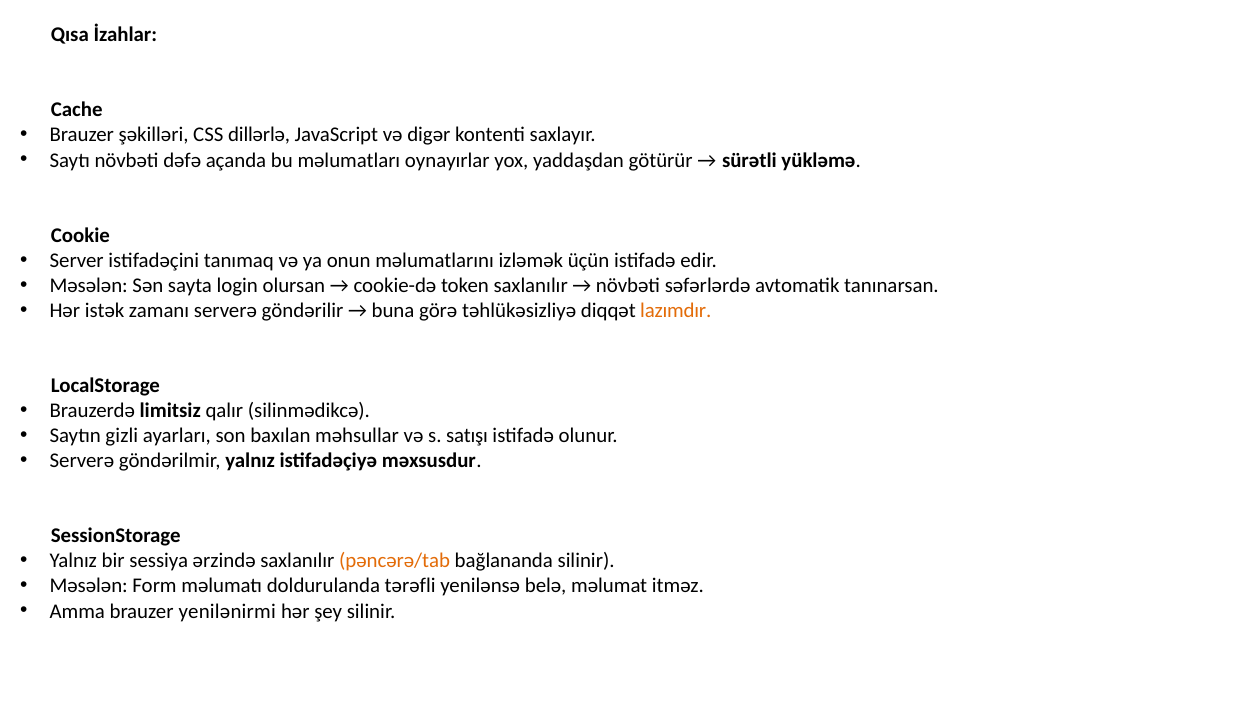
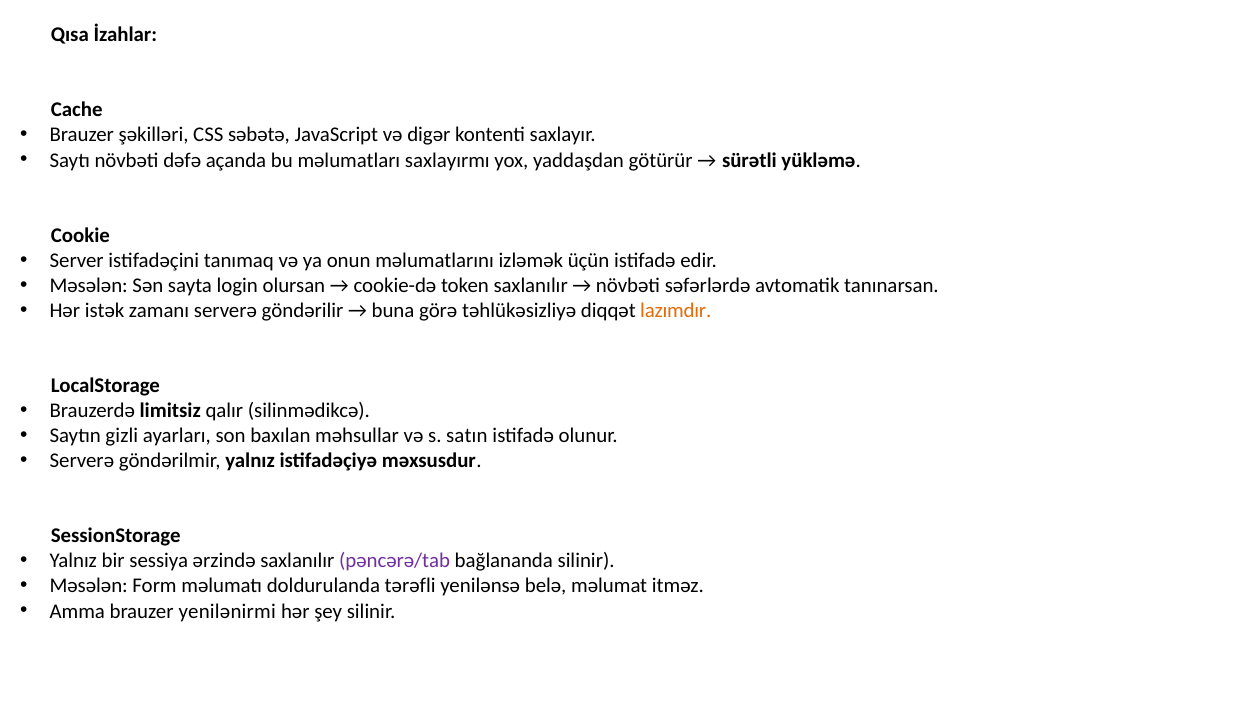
dillərlə: dillərlə -> səbətə (259, 135)
oynayırlar: oynayırlar -> saxlayırmı (447, 160)
satışı: satışı -> satın (467, 436)
pəncərə/tab colour: orange -> purple (395, 561)
